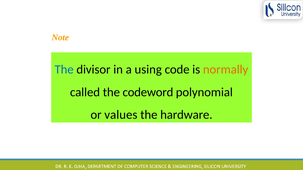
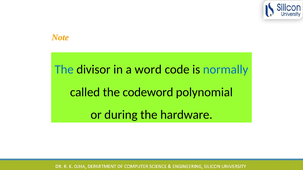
using: using -> word (148, 70)
normally colour: orange -> blue (226, 70)
values: values -> during (121, 115)
